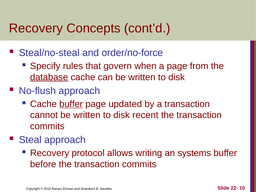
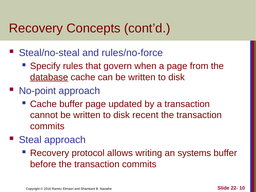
order/no-force: order/no-force -> rules/no-force (132, 53)
No-flush: No-flush -> No-point (37, 91)
buffer underline: present -> none (71, 104)
